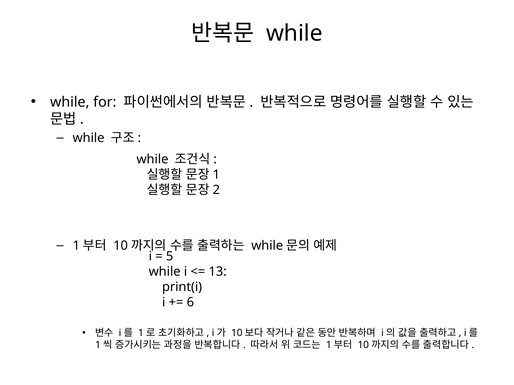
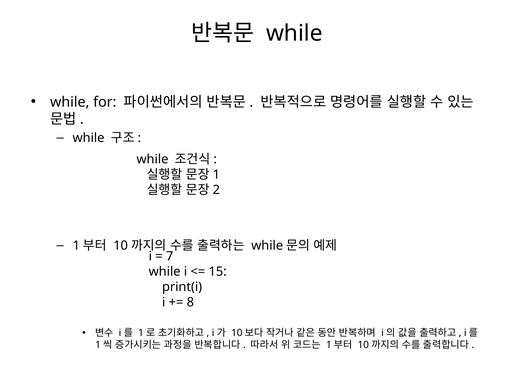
5: 5 -> 7 (170, 256)
13: 13 -> 15 (218, 272)
6: 6 -> 8 (190, 303)
